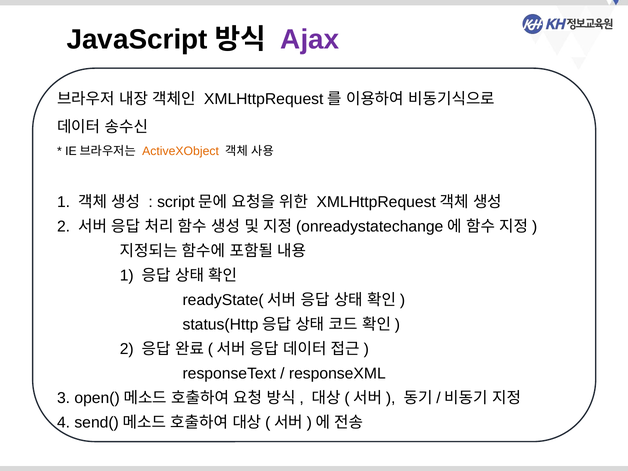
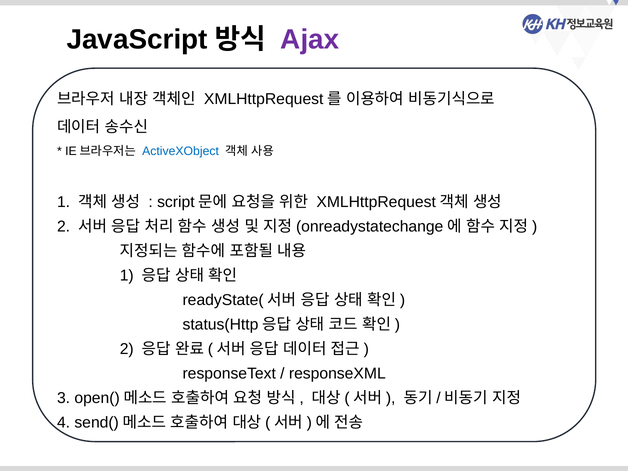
ActiveXObject colour: orange -> blue (181, 151)
